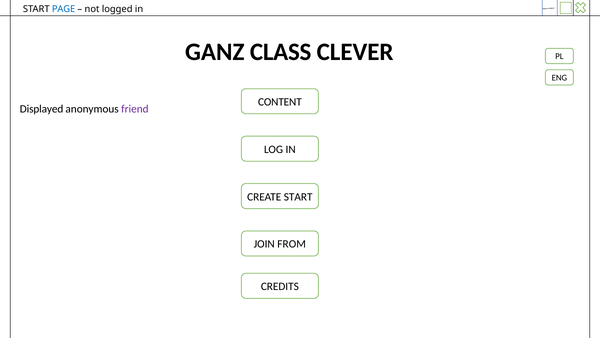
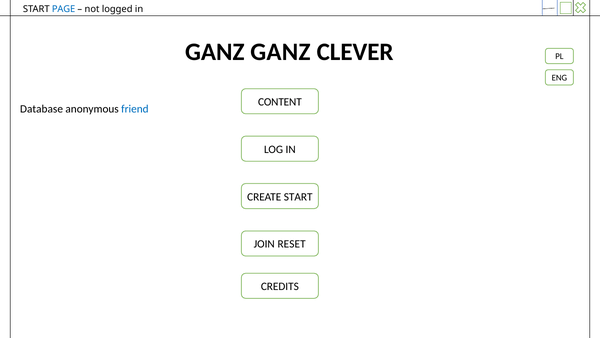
GANZ CLASS: CLASS -> GANZ (280, 52)
Displayed: Displayed -> Database (42, 109)
friend colour: purple -> blue (135, 109)
FROM: FROM -> RESET (292, 244)
